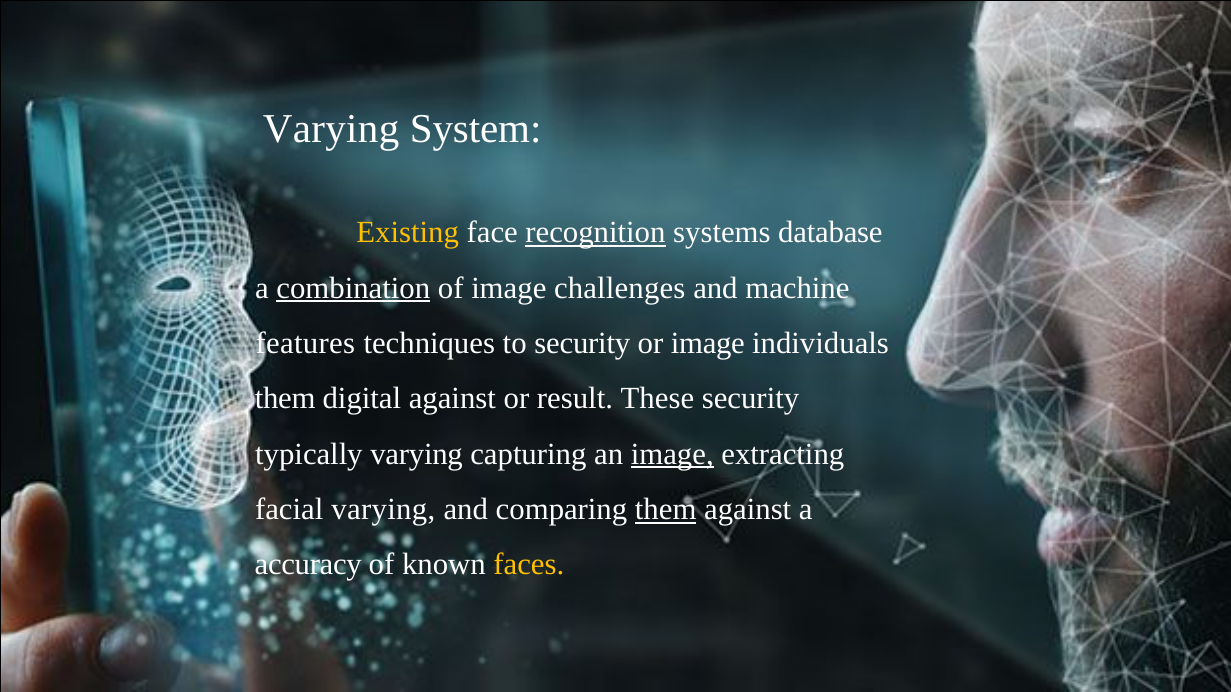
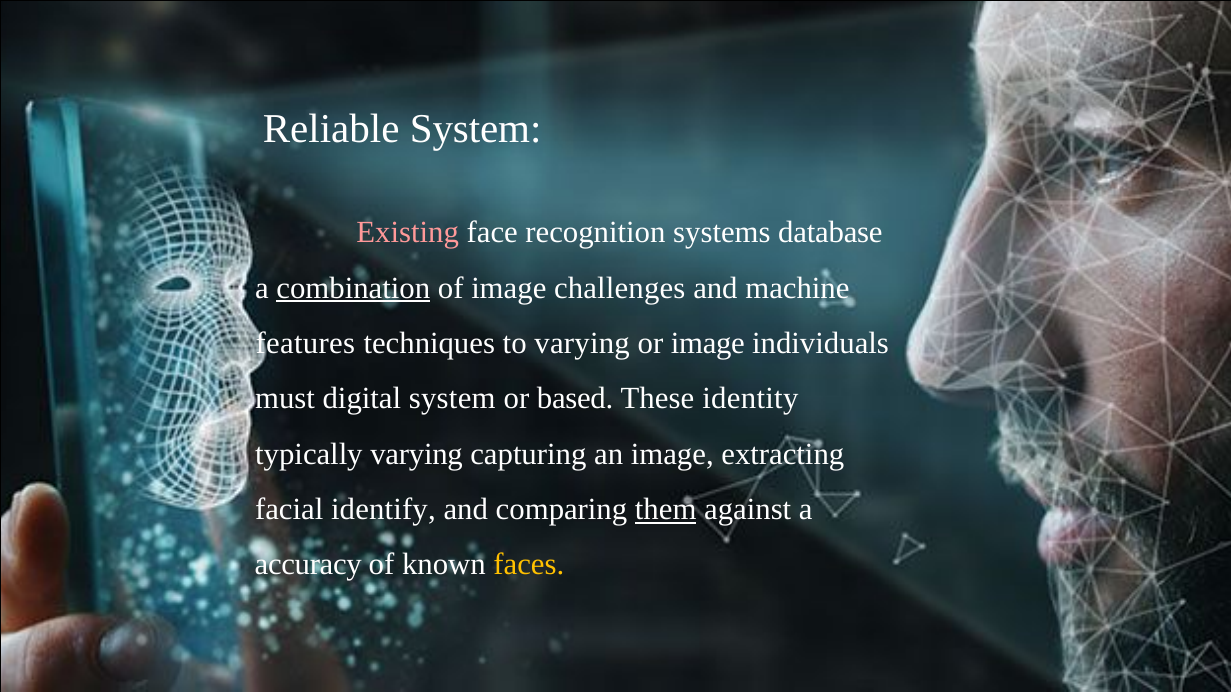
Varying: Varying -> Reliable (331, 129)
Existing colour: yellow -> pink (408, 233)
recognition underline: present -> none (595, 233)
to security: security -> varying (582, 344)
them: them -> must (285, 399)
digital against: against -> system (452, 399)
result: result -> based (575, 399)
These security: security -> identity (750, 399)
image underline: present -> none (672, 454)
facial varying: varying -> identify (383, 510)
